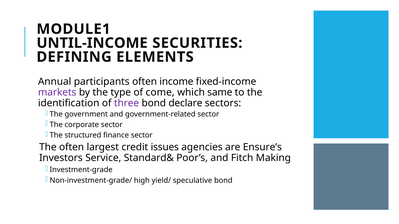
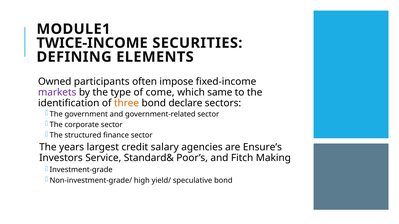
UNTIL-INCOME: UNTIL-INCOME -> TWICE-INCOME (92, 43)
Annual: Annual -> Owned (55, 82)
income: income -> impose (176, 82)
three colour: purple -> orange (127, 103)
The often: often -> years (72, 147)
issues: issues -> salary (165, 147)
